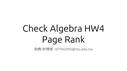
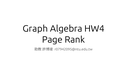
Check: Check -> Graph (35, 29)
